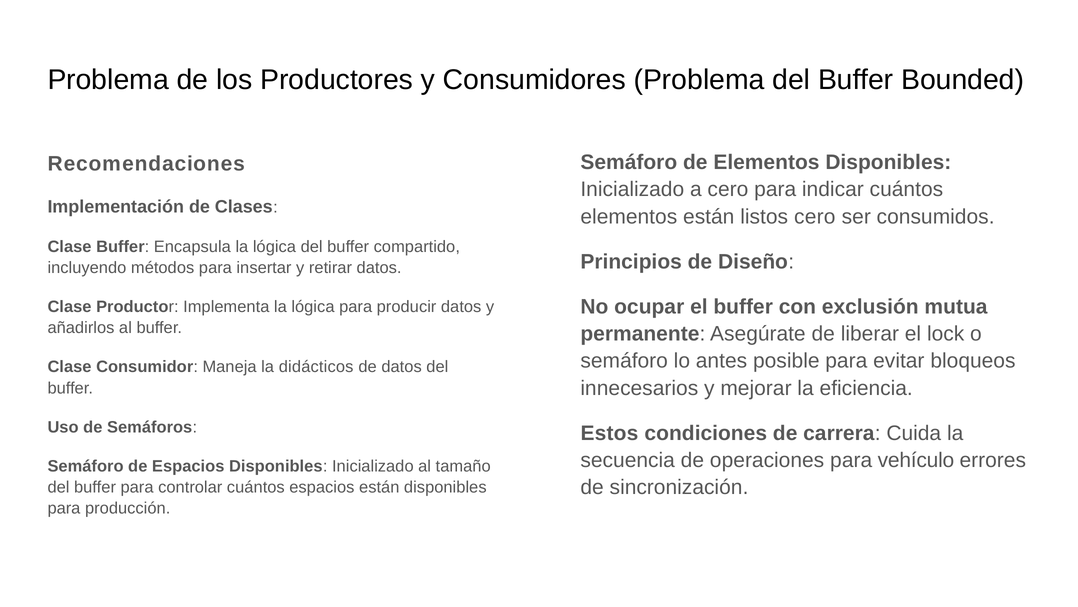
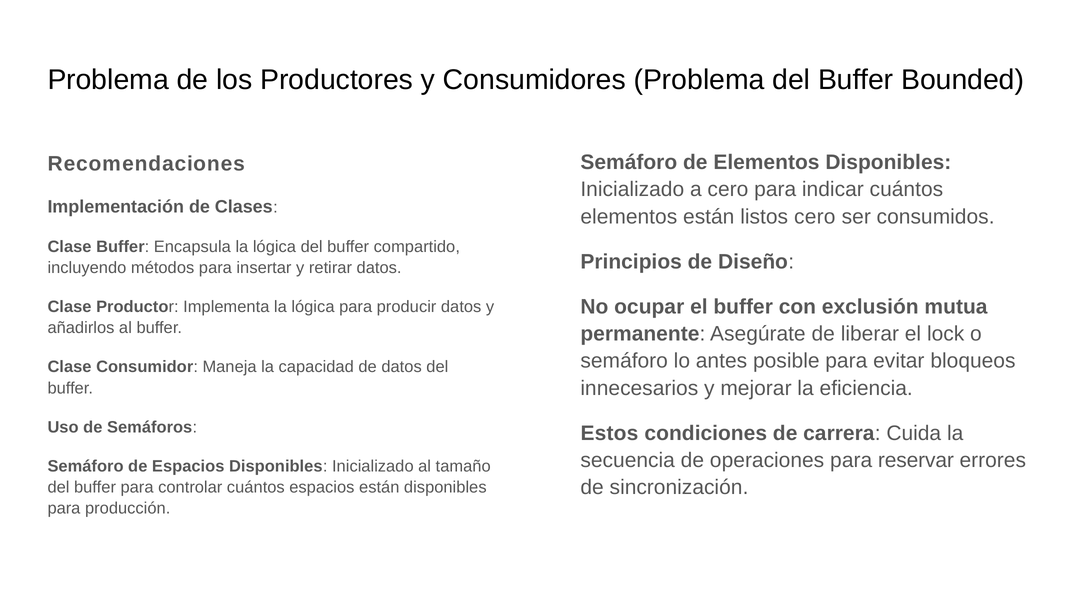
didácticos: didácticos -> capacidad (316, 367)
vehículo: vehículo -> reservar (916, 460)
